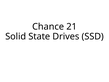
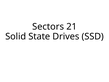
Chance: Chance -> Sectors (48, 27)
